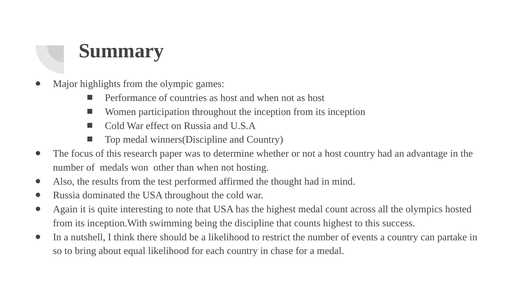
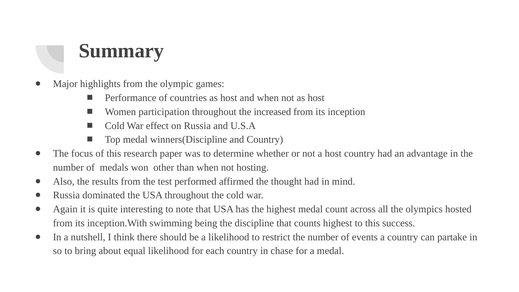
the inception: inception -> increased (272, 112)
